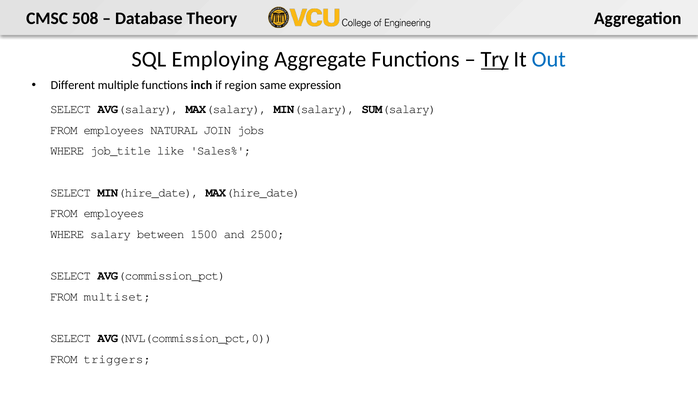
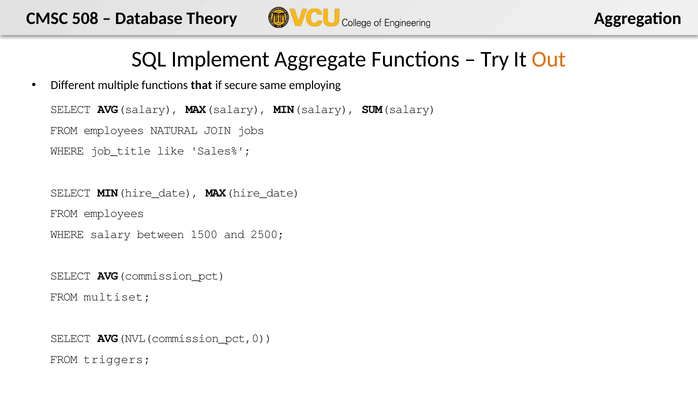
Employing: Employing -> Implement (220, 59)
Try underline: present -> none (495, 59)
Out colour: blue -> orange (549, 59)
inch: inch -> that (201, 85)
region: region -> secure (241, 85)
expression: expression -> employing (315, 85)
